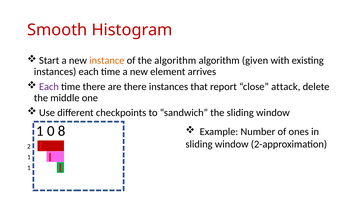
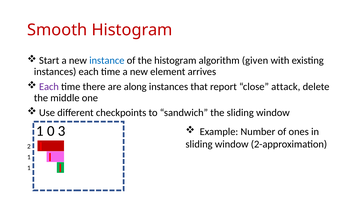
instance colour: orange -> blue (107, 60)
the algorithm: algorithm -> histogram (175, 60)
are there: there -> along (135, 87)
8: 8 -> 3 (62, 131)
